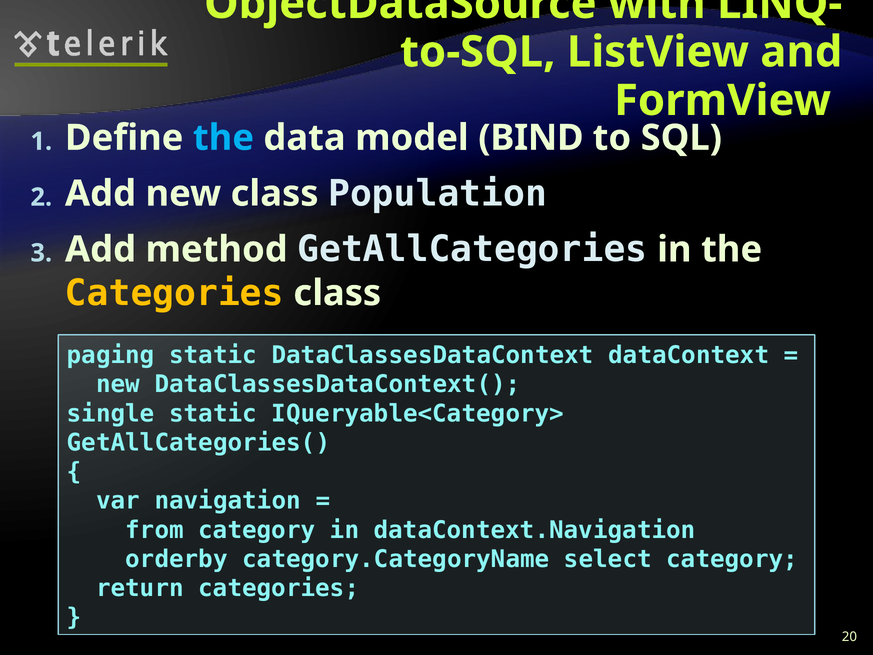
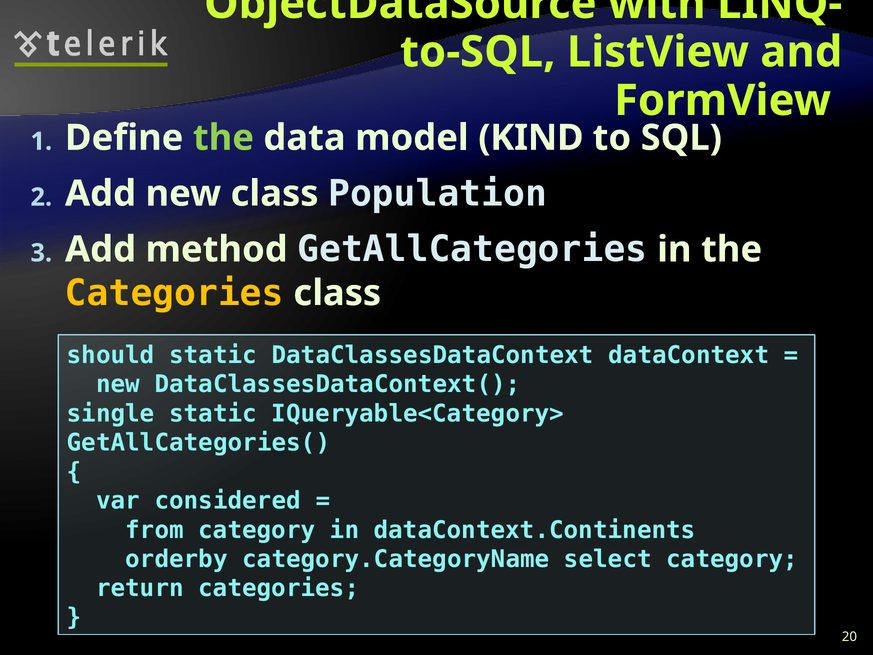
the colour: light blue -> light green (223, 138)
BIND: BIND -> KIND (531, 138)
paging: paging -> should (111, 355)
navigation: navigation -> considered (228, 501)
dataContext.Navigation: dataContext.Navigation -> dataContext.Continents (535, 530)
